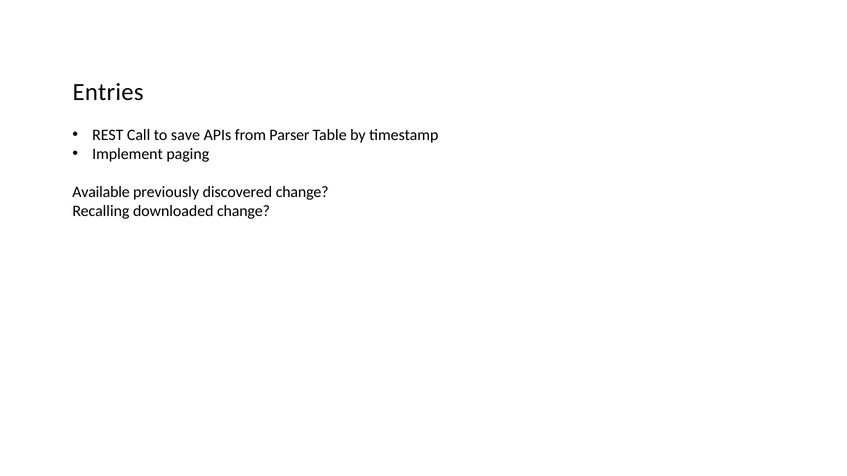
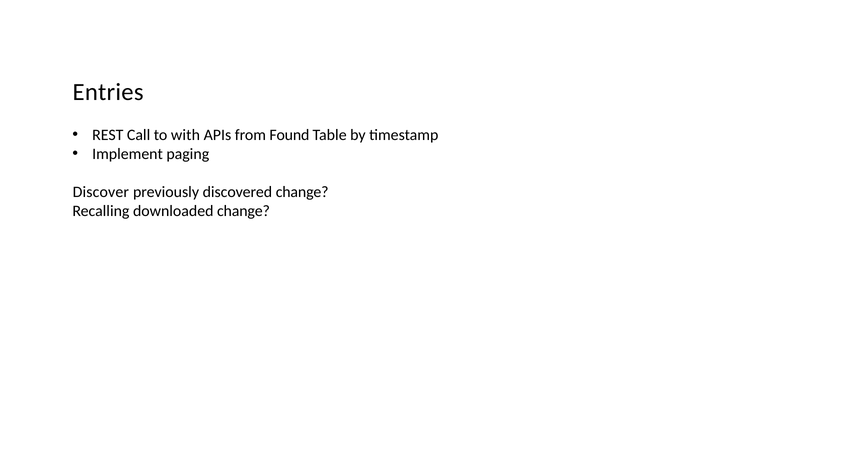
save: save -> with (185, 135)
Parser: Parser -> Found (289, 135)
Available: Available -> Discover (101, 192)
